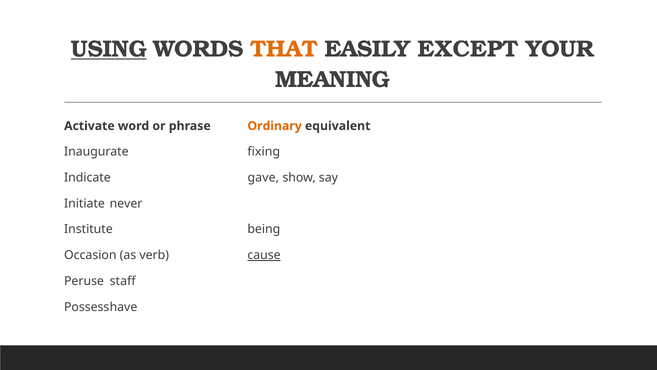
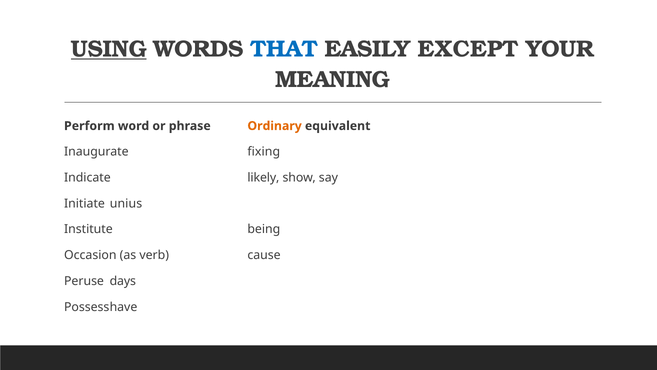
THAT colour: orange -> blue (284, 49)
Activate: Activate -> Perform (89, 126)
gave: gave -> likely (263, 177)
never: never -> unius (126, 203)
cause underline: present -> none (264, 255)
staff: staff -> days (123, 281)
